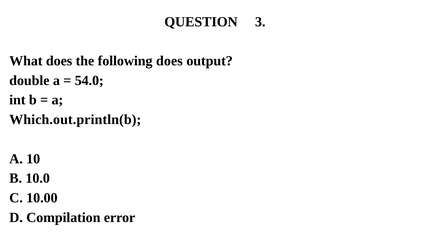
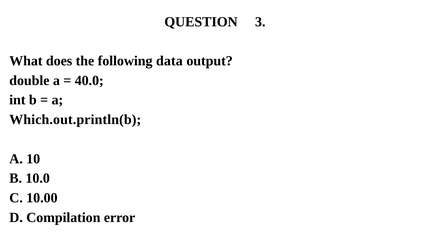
following does: does -> data (169, 61)
54.0: 54.0 -> 40.0 (89, 80)
